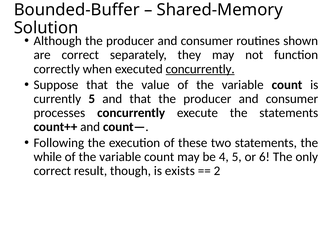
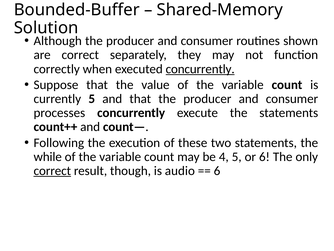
correct underline: none -> present (52, 171)
exists: exists -> audio (180, 171)
2: 2 -> 6 (217, 171)
